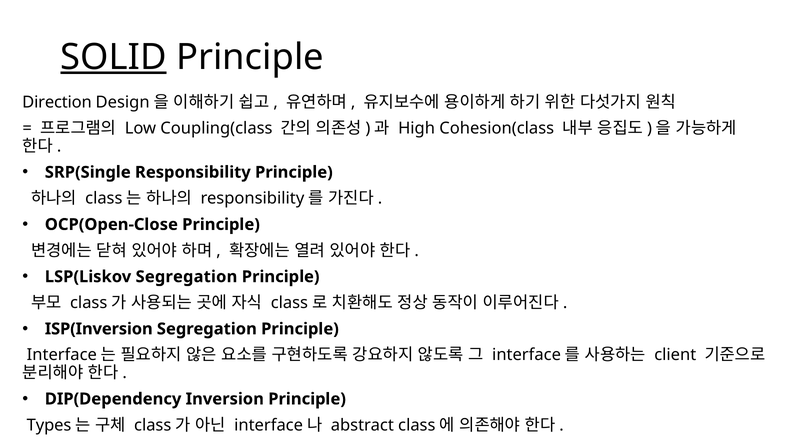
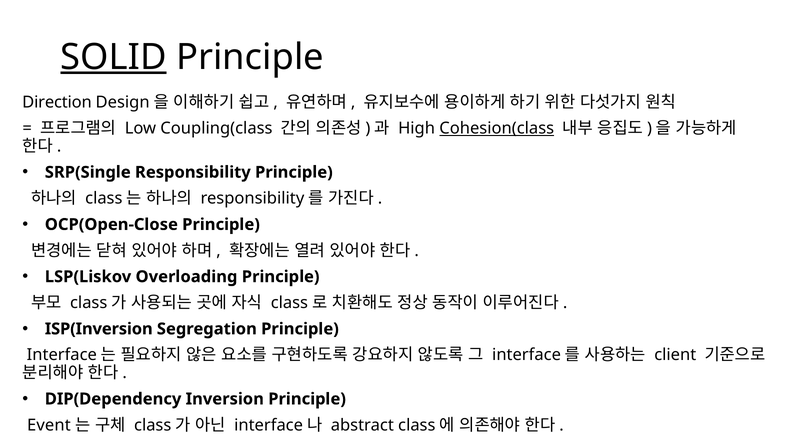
Cohesion(class underline: none -> present (497, 128)
LSP(Liskov Segregation: Segregation -> Overloading (186, 277)
Types: Types -> Event (49, 425)
